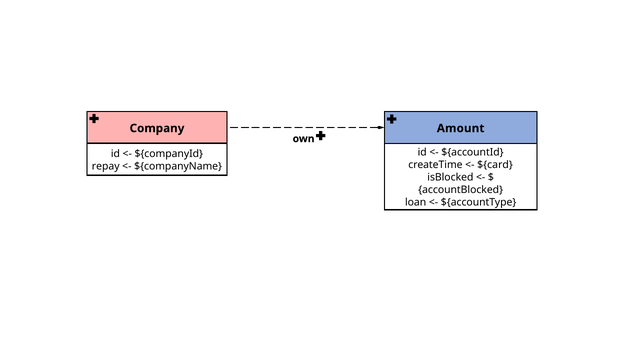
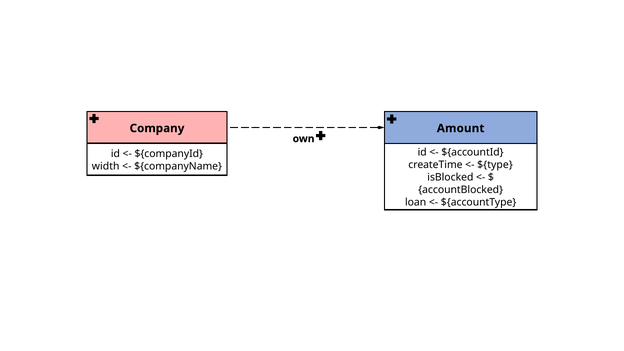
${card: ${card -> ${type (495, 165)
repay: repay -> width (106, 166)
